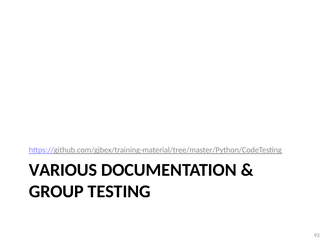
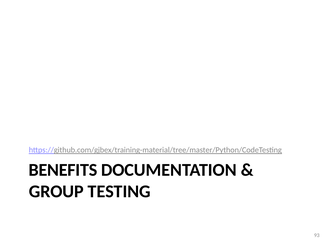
VARIOUS: VARIOUS -> BENEFITS (63, 170)
